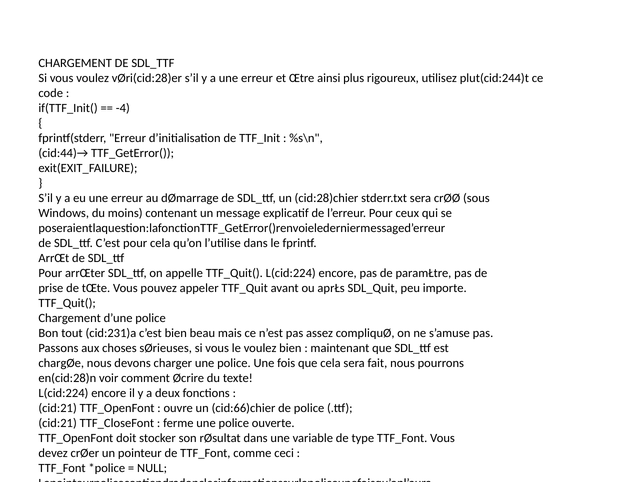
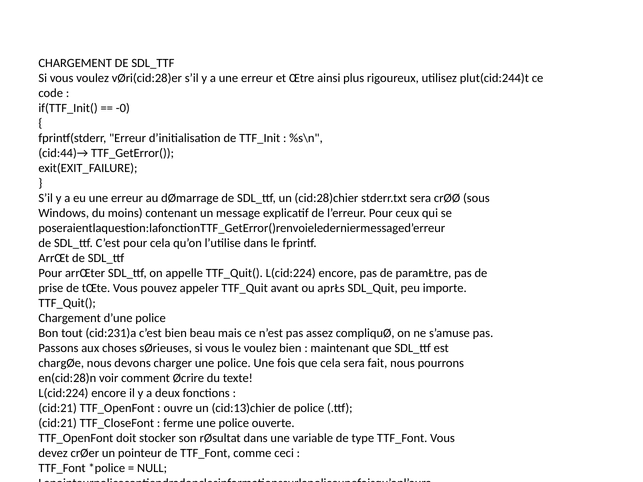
-4: -4 -> -0 (123, 108)
cid:66)chier: cid:66)chier -> cid:13)chier (244, 408)
